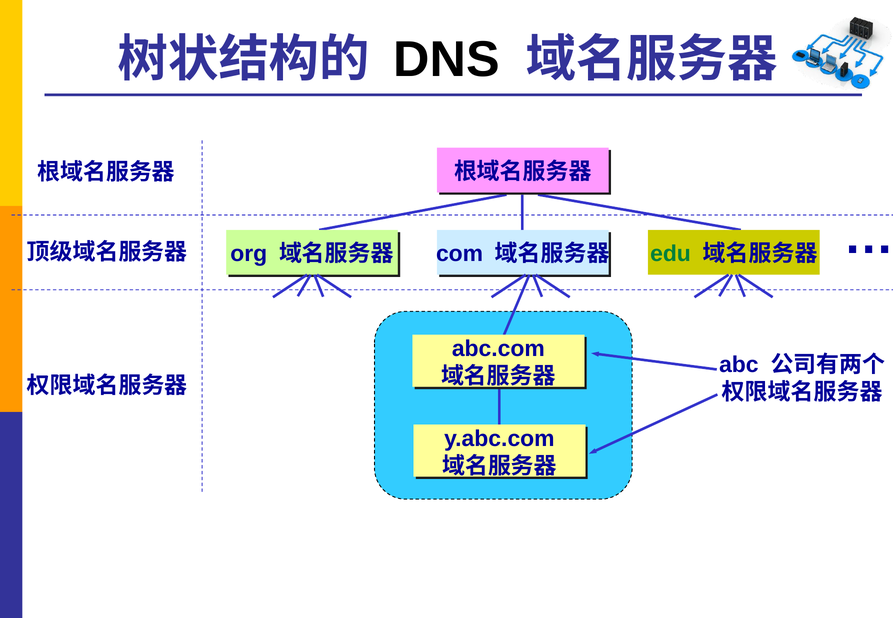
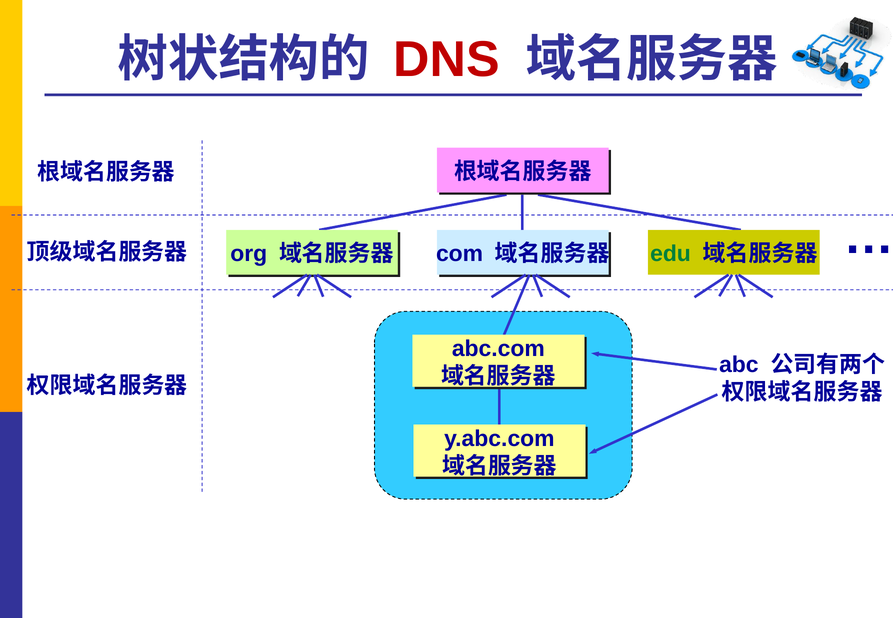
DNS colour: black -> red (446, 59)
